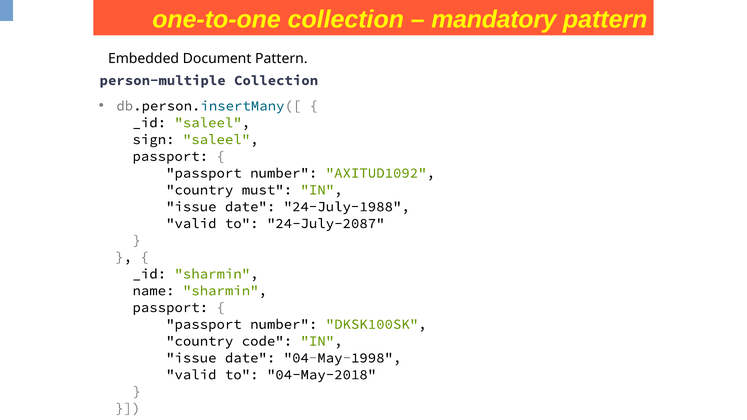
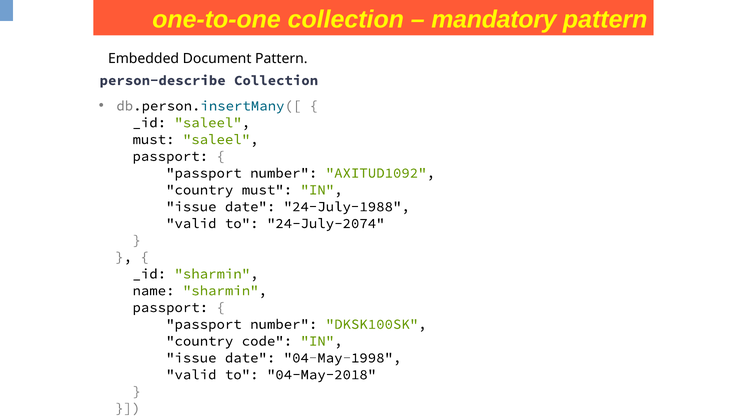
person-multiple: person-multiple -> person-describe (163, 80)
sign: sign -> must (153, 139)
24-July-2087: 24-July-2087 -> 24-July-2074 (326, 224)
